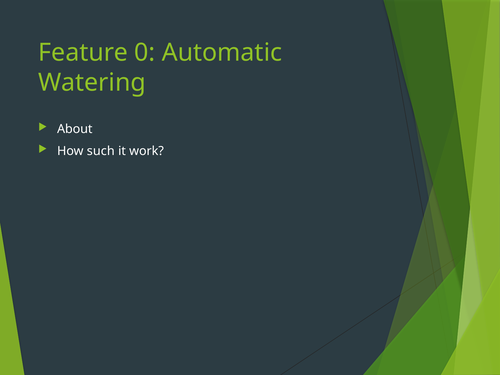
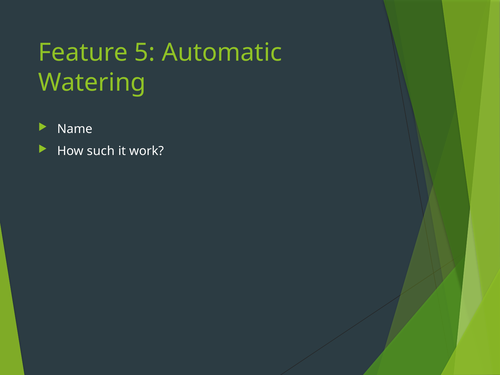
0: 0 -> 5 (145, 53)
About: About -> Name (75, 129)
